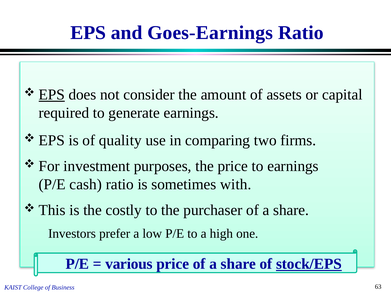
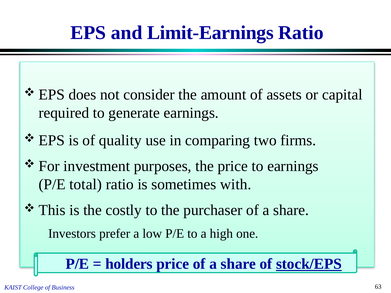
Goes-Earnings: Goes-Earnings -> Limit-Earnings (210, 33)
EPS underline: present -> none (52, 95)
cash: cash -> total (86, 184)
various: various -> holders (129, 264)
